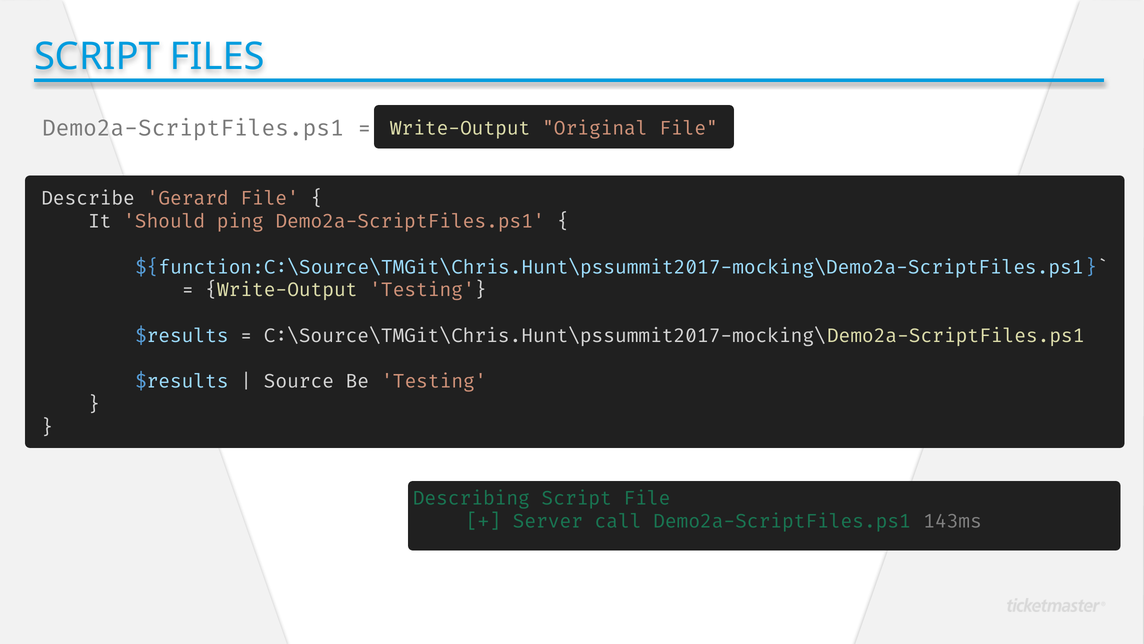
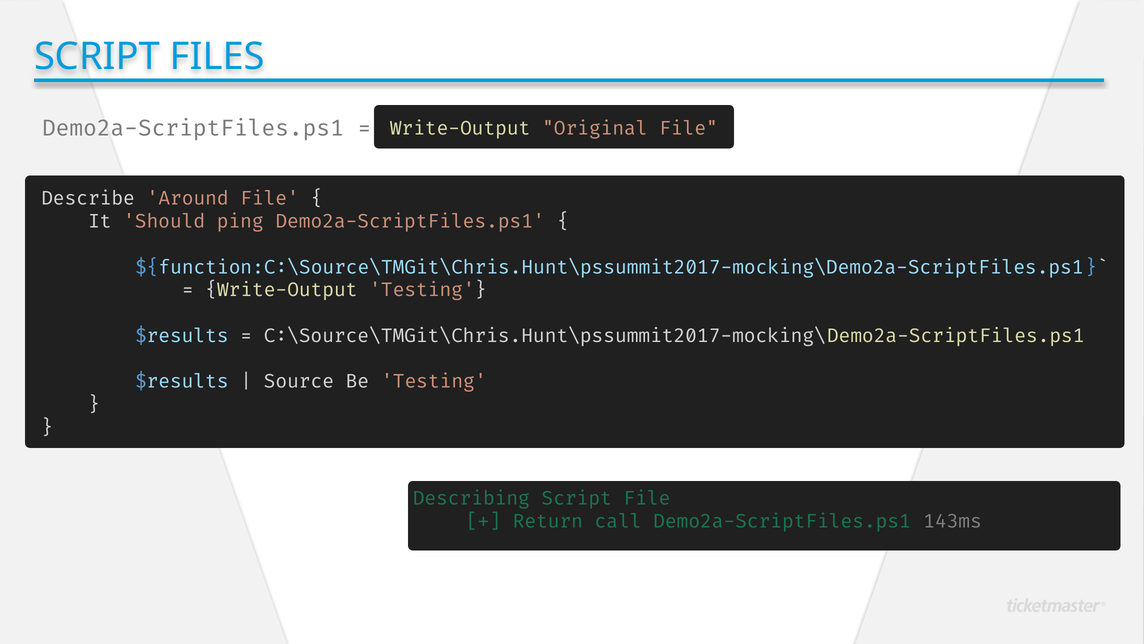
Gerard: Gerard -> Around (188, 198)
Server: Server -> Return (548, 521)
